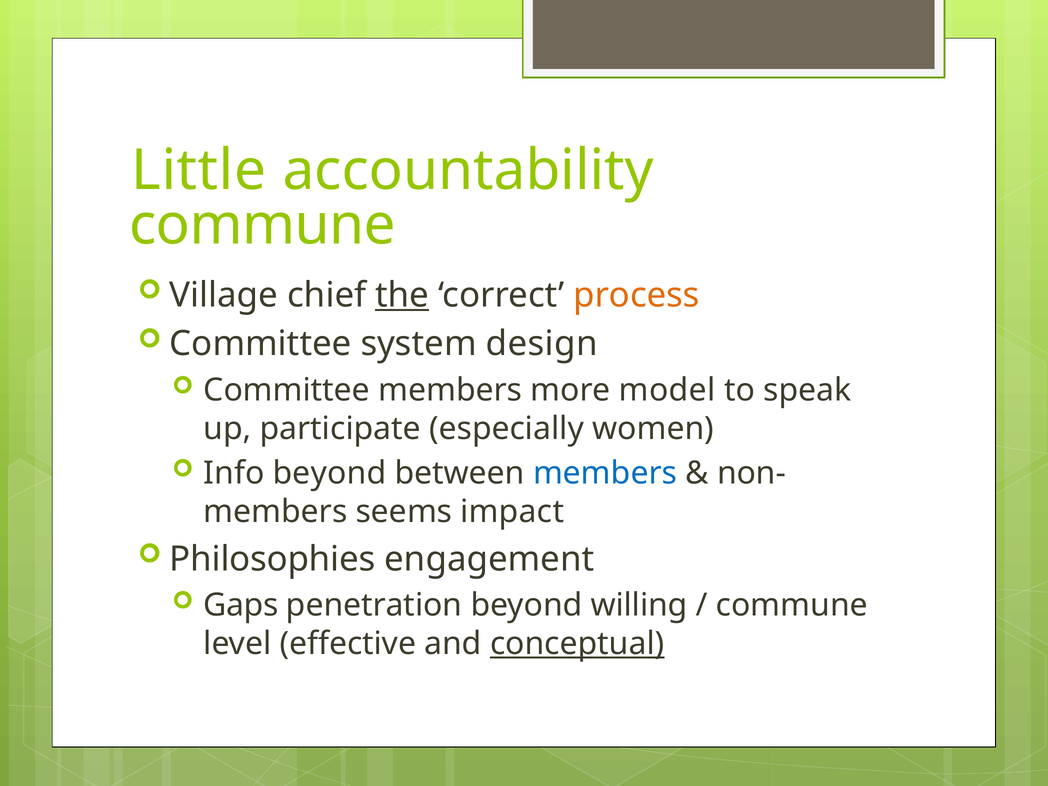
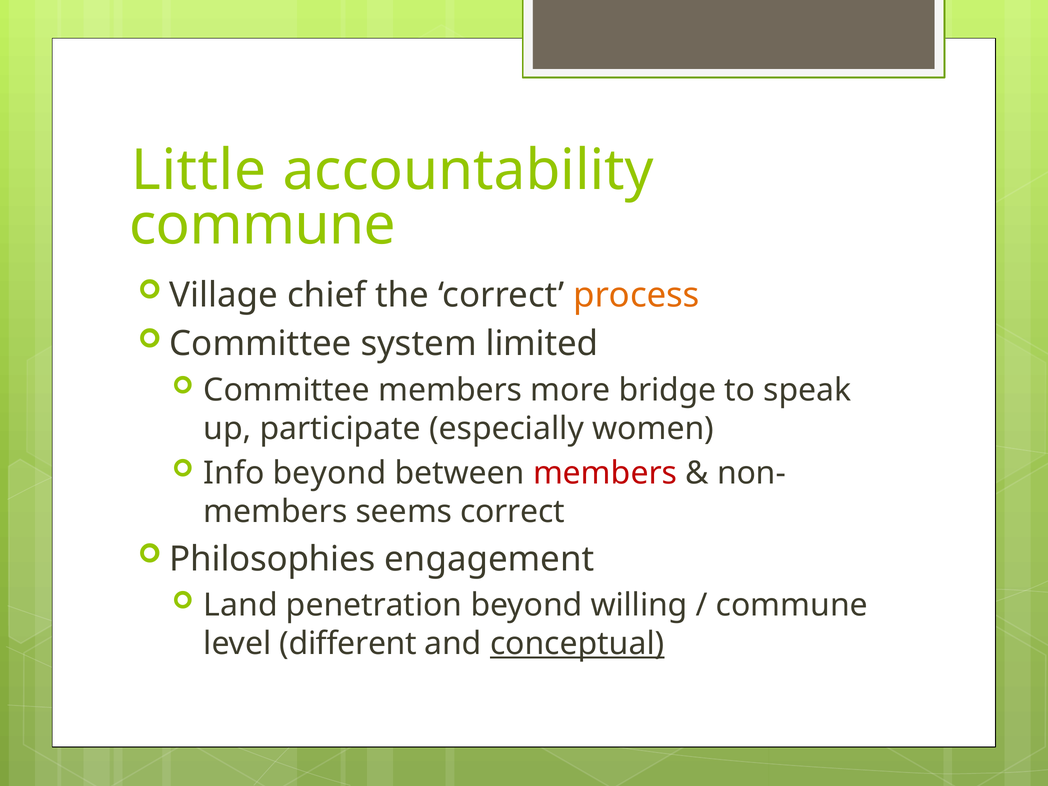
the underline: present -> none (402, 295)
design: design -> limited (542, 344)
model: model -> bridge (667, 390)
members colour: blue -> red (605, 473)
seems impact: impact -> correct (513, 512)
Gaps: Gaps -> Land (241, 605)
effective: effective -> different (348, 644)
